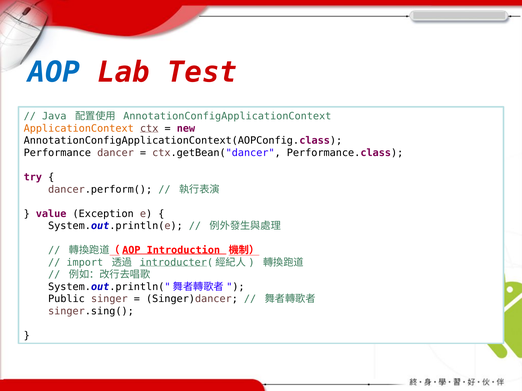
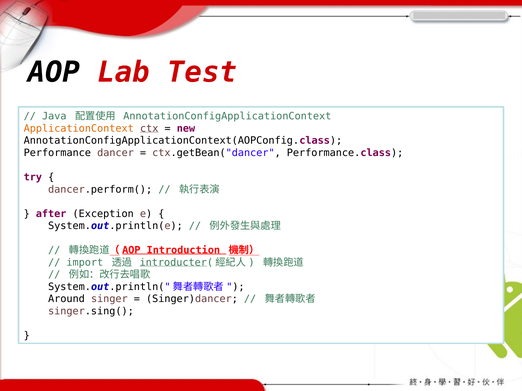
AOP colour: blue -> black (54, 72)
value: value -> after (51, 214)
Public: Public -> Around (66, 299)
